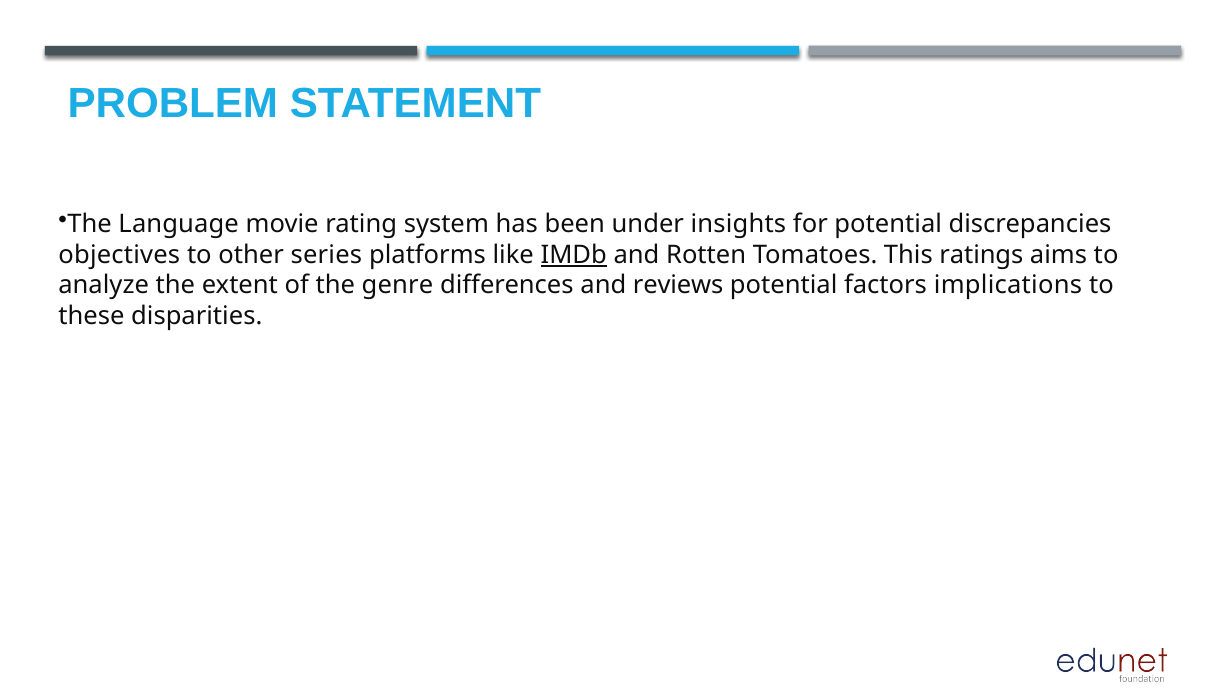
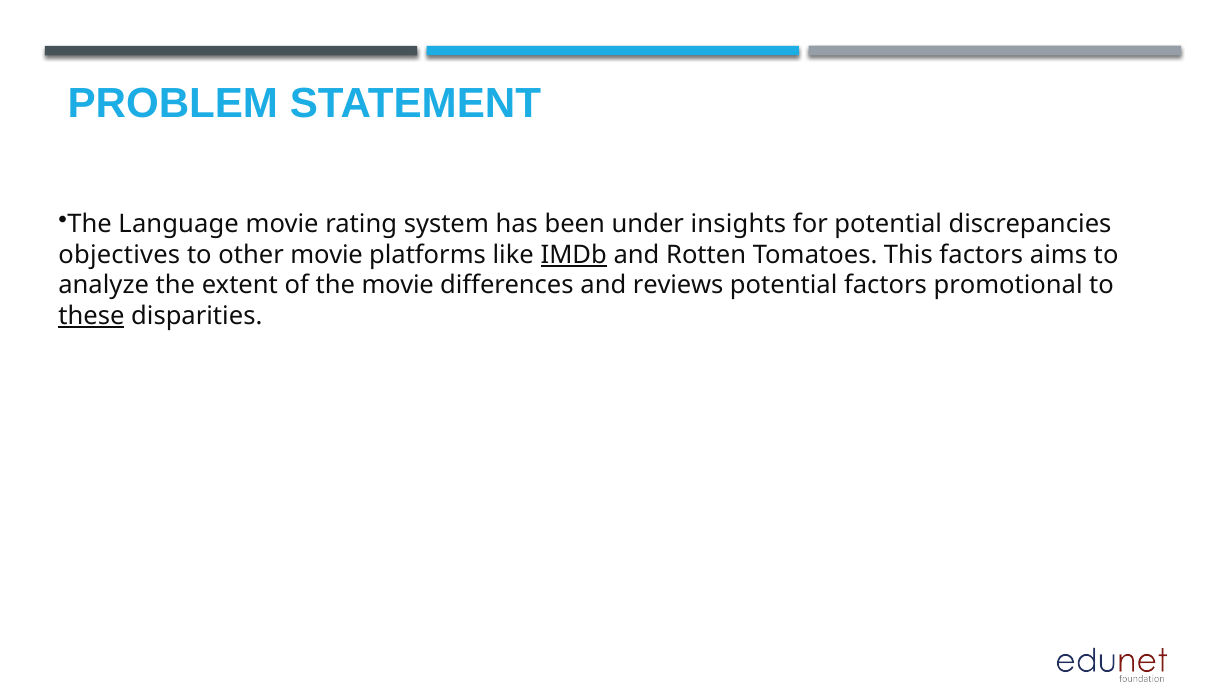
other series: series -> movie (327, 255)
This ratings: ratings -> factors (981, 255)
the genre: genre -> movie (398, 286)
implications: implications -> promotional (1008, 286)
these underline: none -> present (91, 316)
